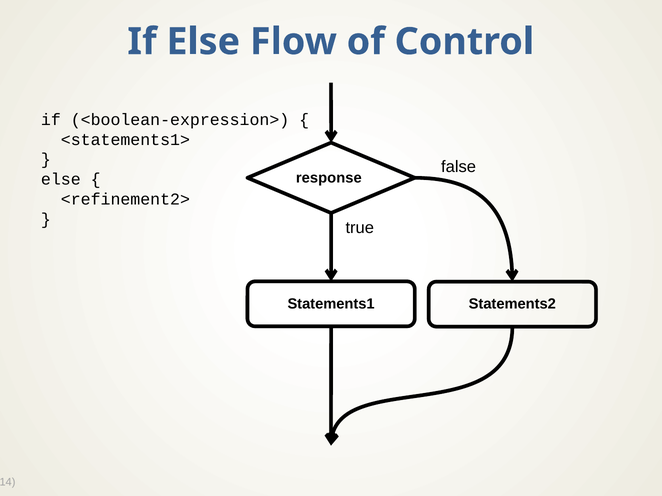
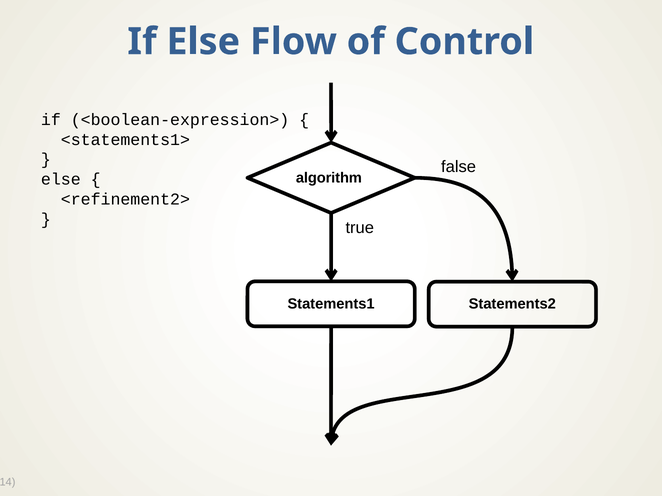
response: response -> algorithm (329, 178)
